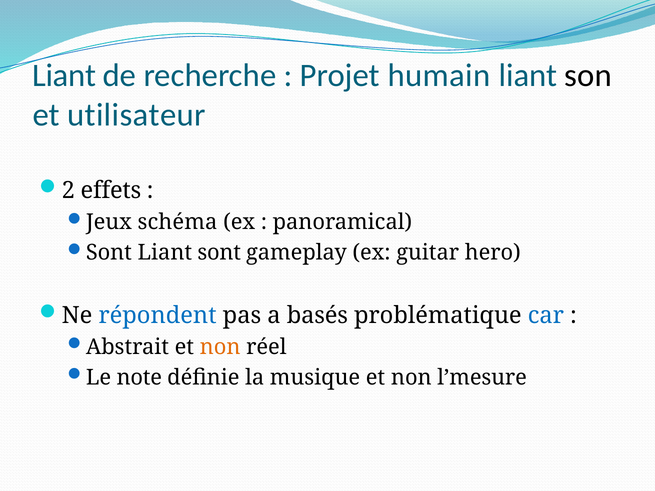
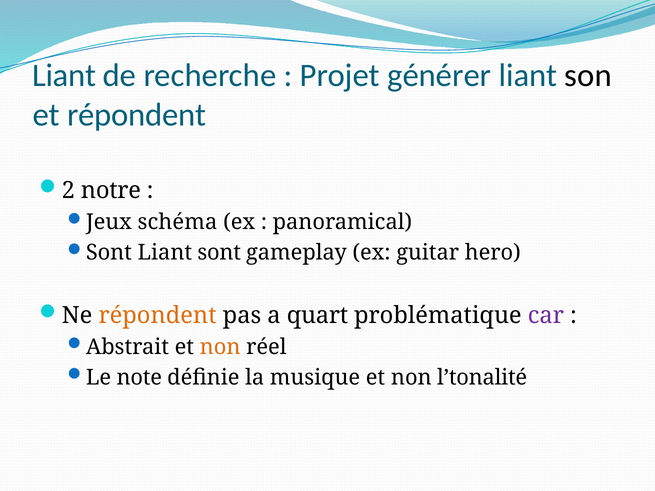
humain: humain -> générer (439, 76)
et utilisateur: utilisateur -> répondent (137, 115)
effets: effets -> notre (111, 191)
répondent colour: blue -> orange (158, 316)
basés: basés -> quart (317, 316)
car colour: blue -> purple (546, 316)
l’mesure: l’mesure -> l’tonalité (482, 378)
